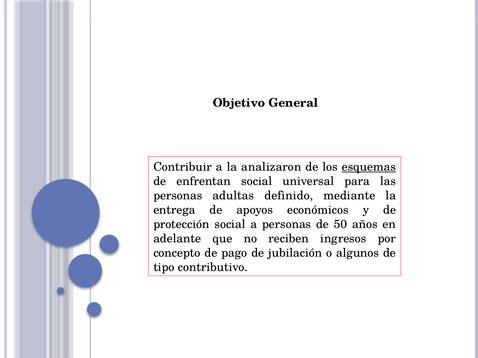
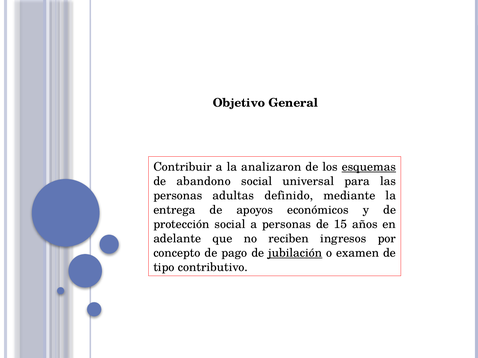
enfrentan: enfrentan -> abandono (204, 181)
50: 50 -> 15 (341, 224)
jubilación underline: none -> present (295, 253)
algunos: algunos -> examen (358, 253)
